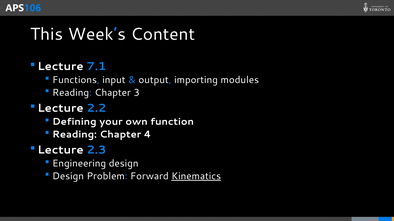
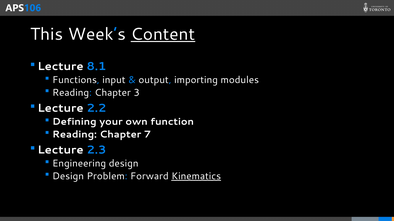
Content underline: none -> present (163, 34)
7.1: 7.1 -> 8.1 (96, 67)
4: 4 -> 7 (147, 135)
